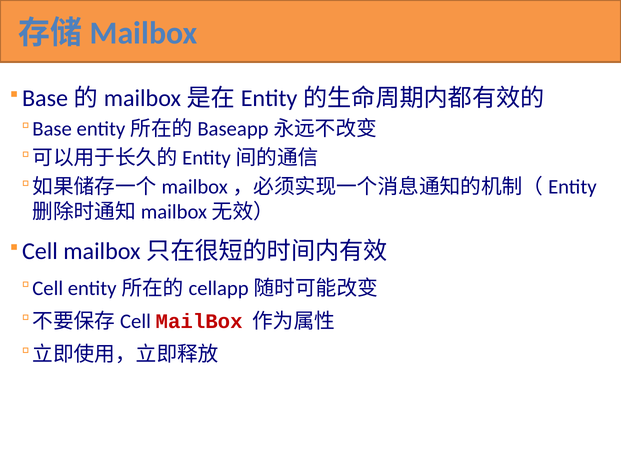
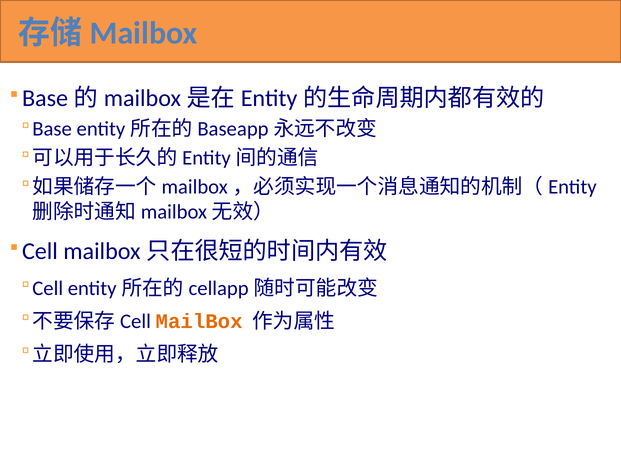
MailBox colour: red -> orange (199, 321)
